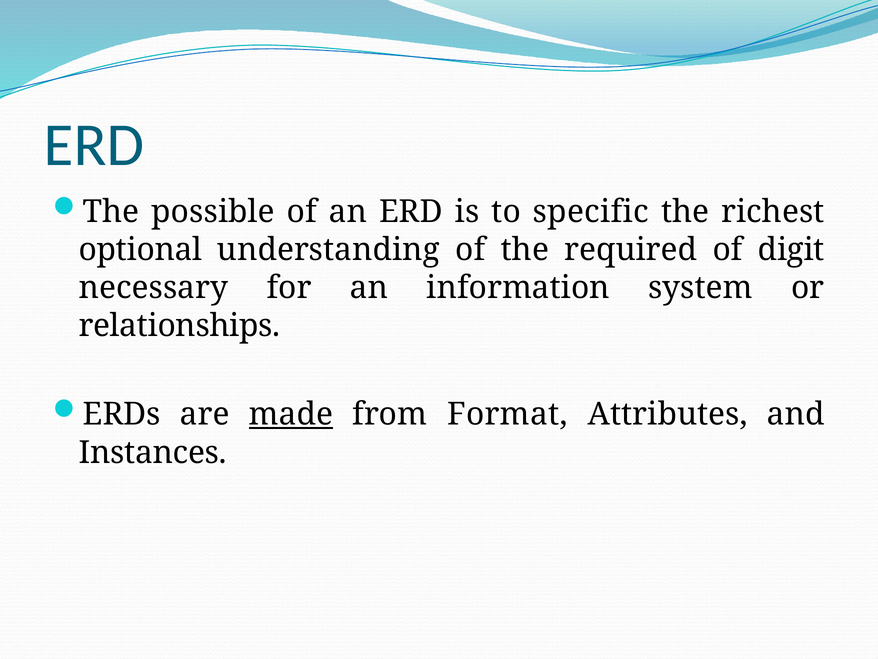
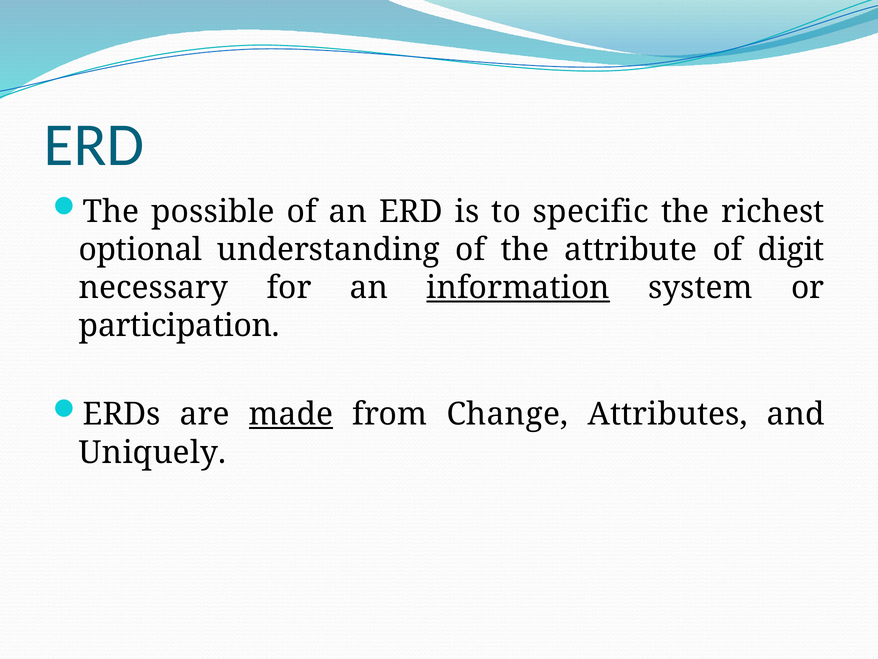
required: required -> attribute (631, 249)
information underline: none -> present (518, 287)
relationships: relationships -> participation (179, 325)
Format: Format -> Change (507, 414)
Instances: Instances -> Uniquely (153, 452)
